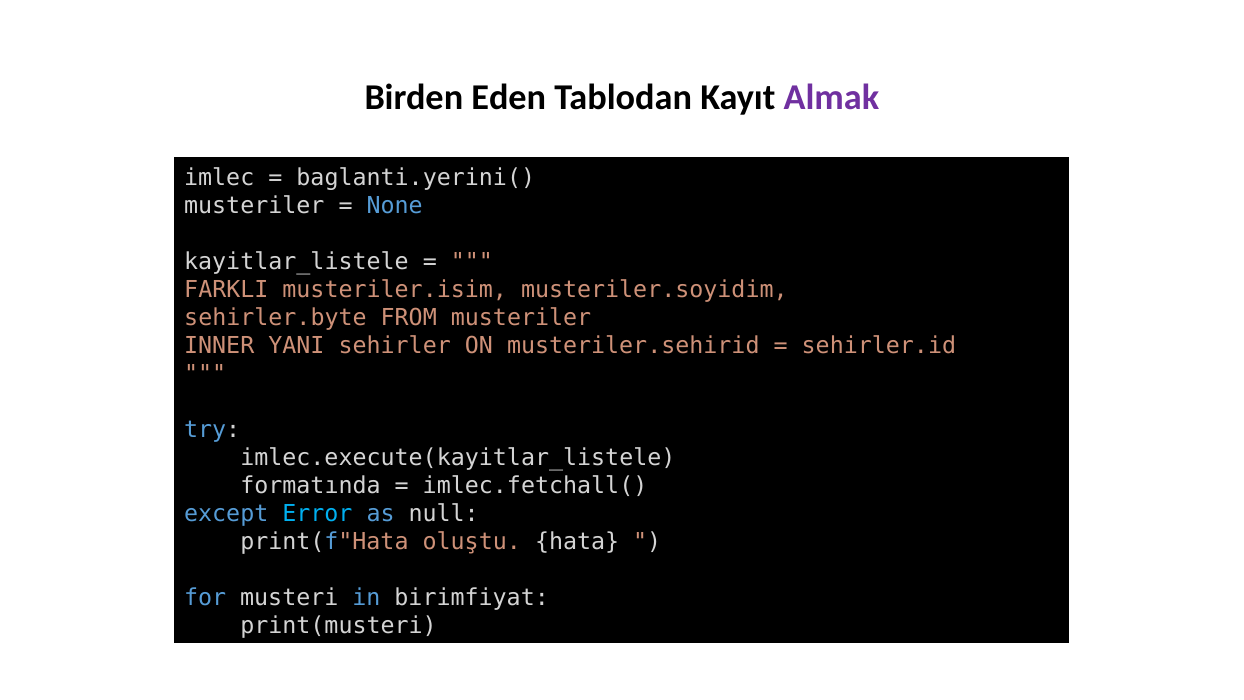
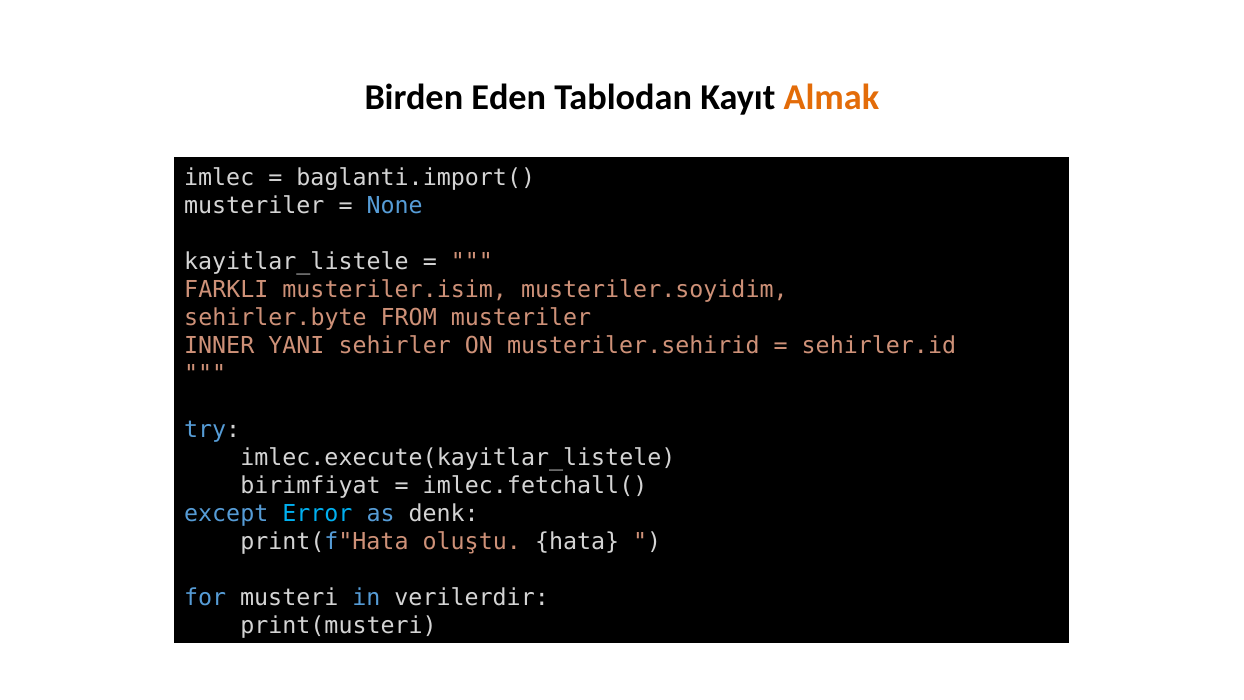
Almak colour: purple -> orange (831, 98)
baglanti.yerini(: baglanti.yerini( -> baglanti.import( (416, 178)
formatında: formatında -> birimfiyat (310, 485)
null: null -> denk (444, 513)
birimfiyat: birimfiyat -> verilerdir (472, 597)
